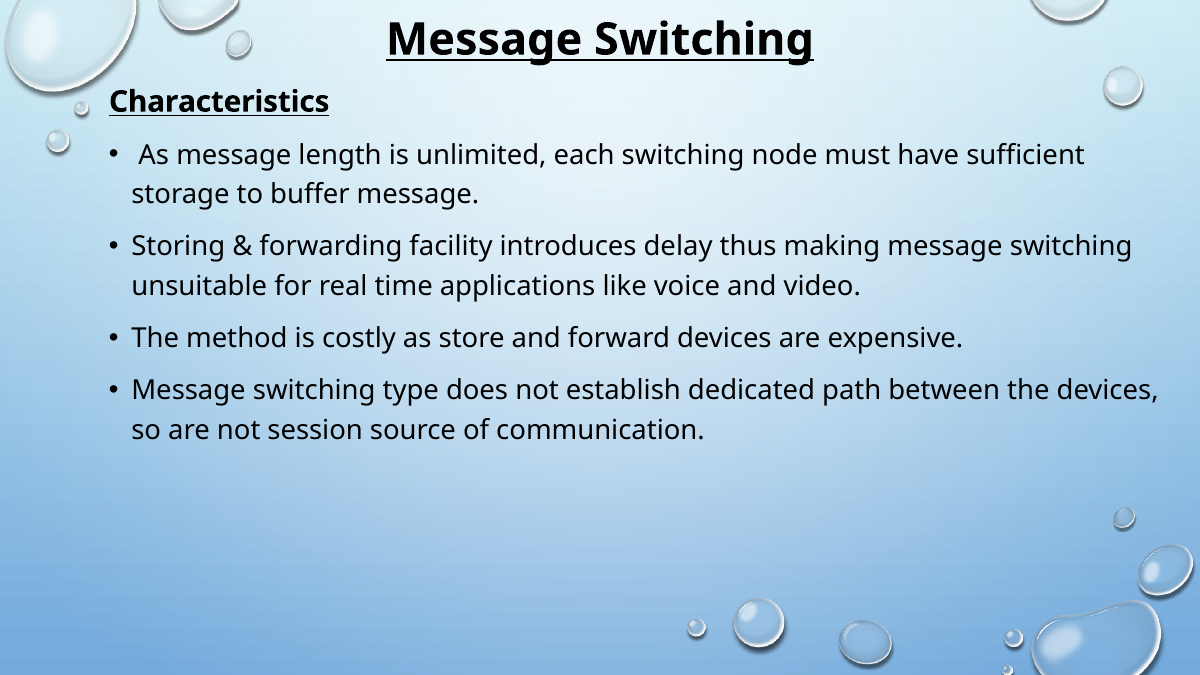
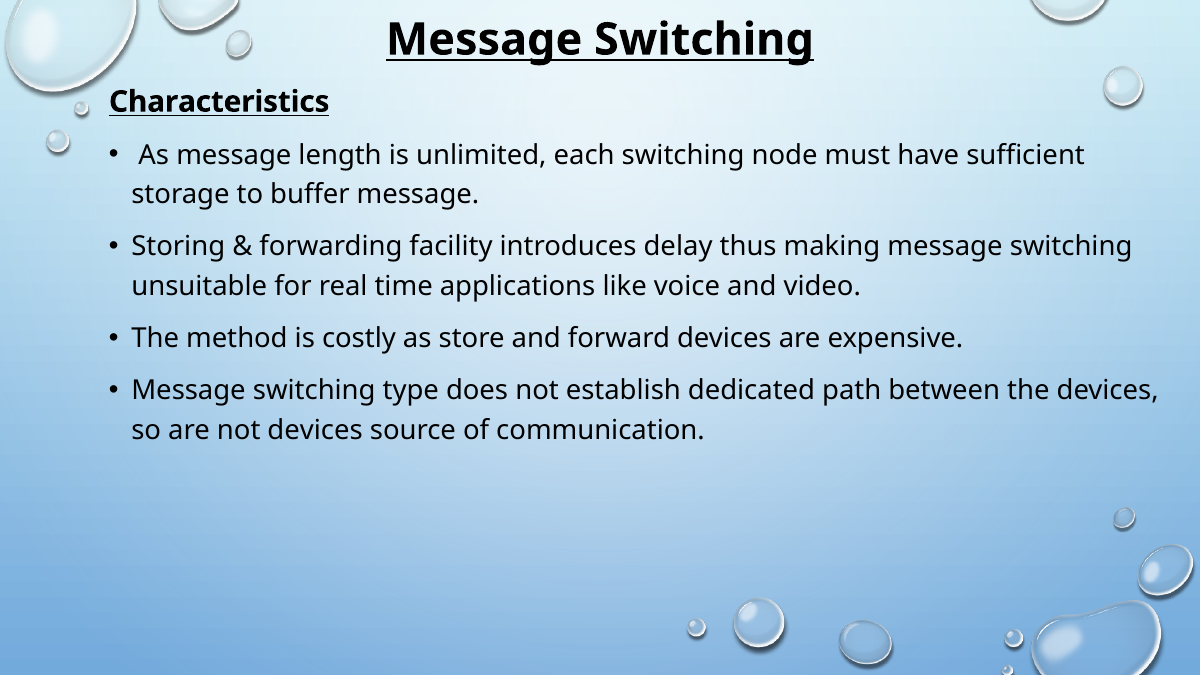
not session: session -> devices (315, 430)
